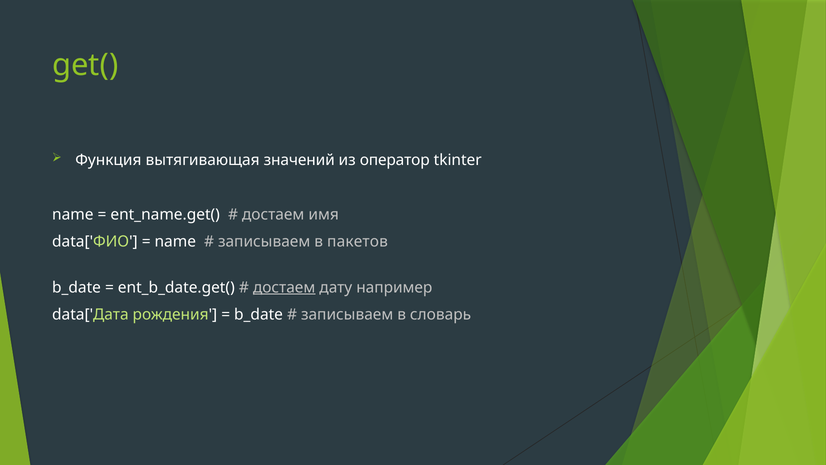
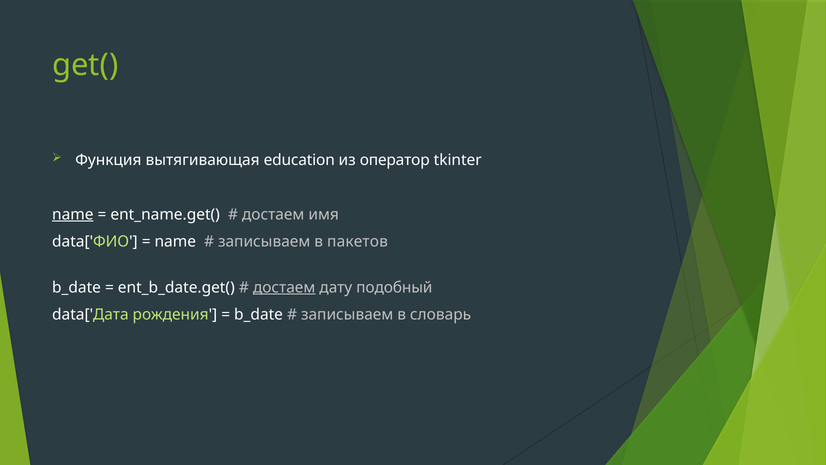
значений: значений -> education (299, 160)
name underline: none -> present (73, 214)
например: например -> подобный (394, 287)
